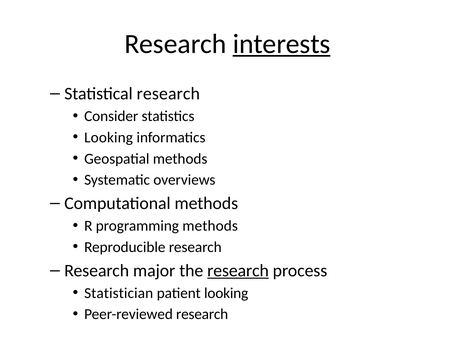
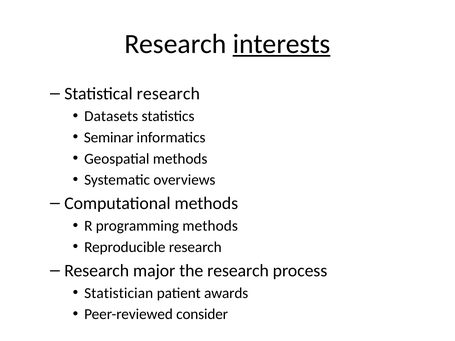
Consider: Consider -> Datasets (111, 116)
Looking: Looking -> Seminar (109, 138)
research underline: present -> none (238, 271)
patient looking: looking -> awards (226, 293)
Peer-reviewed research: research -> consider (202, 315)
